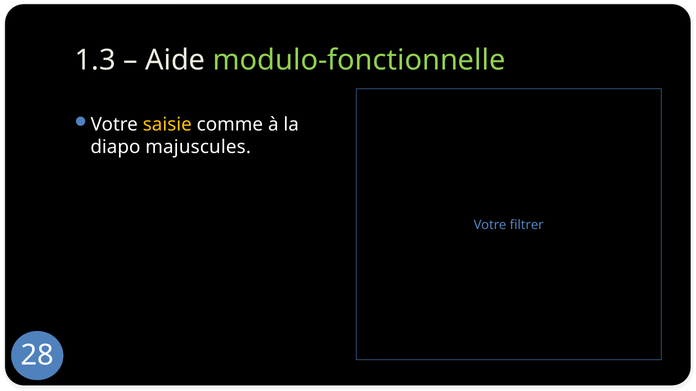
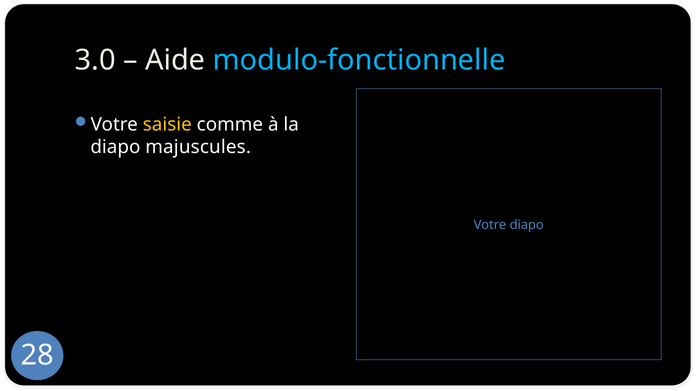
1.3: 1.3 -> 3.0 (95, 60)
modulo-fonctionnelle colour: light green -> light blue (359, 60)
Votre filtrer: filtrer -> diapo (527, 225)
